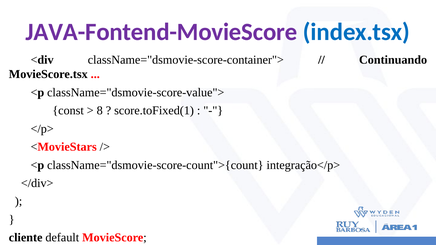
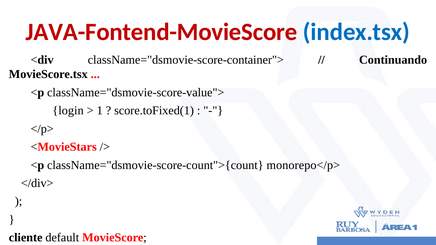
JAVA-Fontend-MovieScore colour: purple -> red (161, 32)
const: const -> login (68, 111)
8: 8 -> 1 (100, 111)
integração</p>: integração</p> -> monorepo</p> (303, 165)
